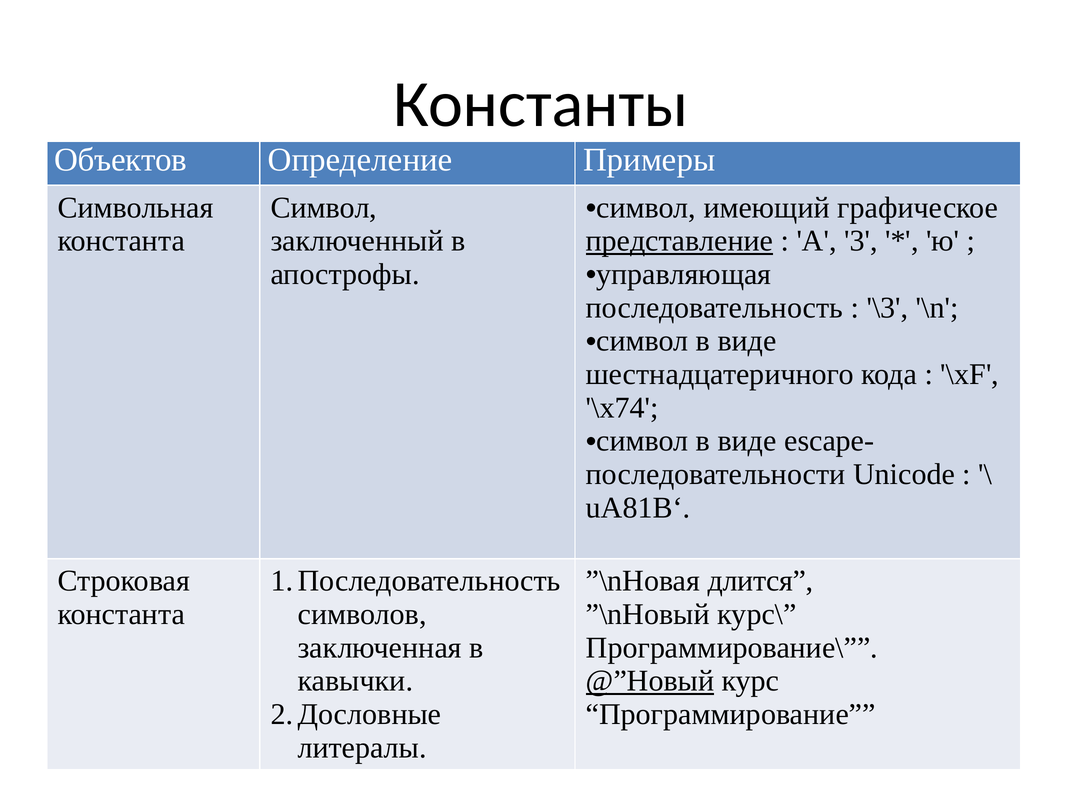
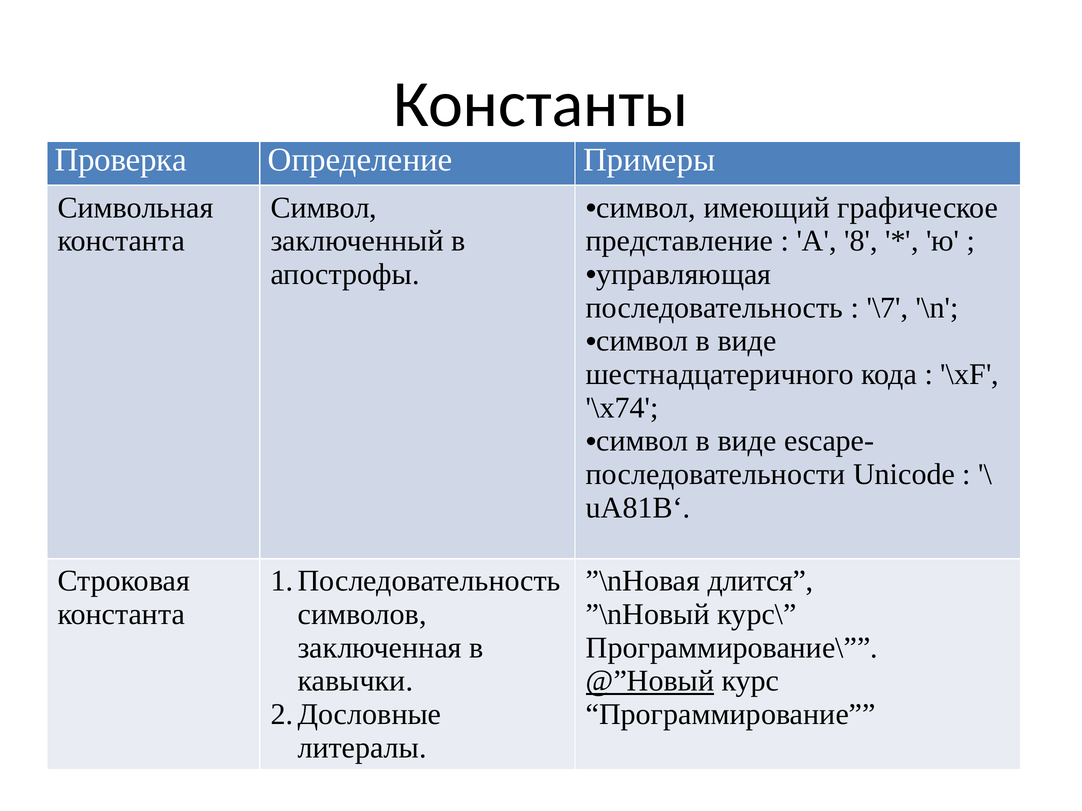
Объектов: Объектов -> Проверка (121, 160)
представление underline: present -> none (679, 241)
3: 3 -> 8 (861, 241)
\3: \3 -> \7 (887, 308)
